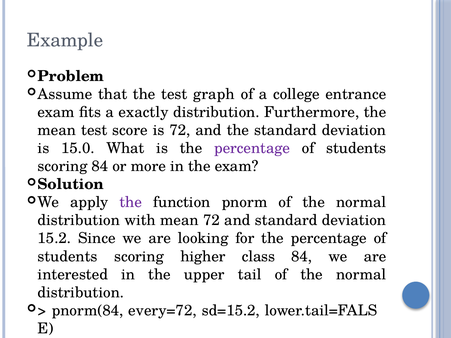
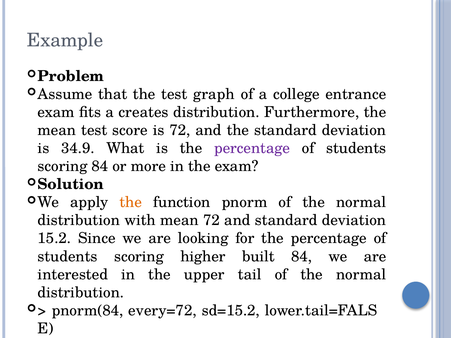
exactly: exactly -> creates (144, 112)
15.0: 15.0 -> 34.9 (78, 148)
the colour: purple -> orange (131, 202)
class: class -> built (258, 257)
